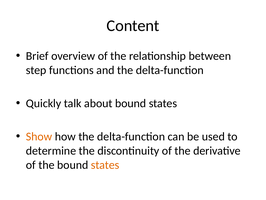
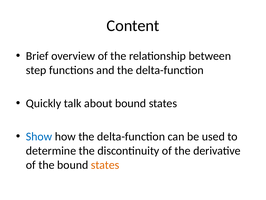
Show colour: orange -> blue (39, 136)
